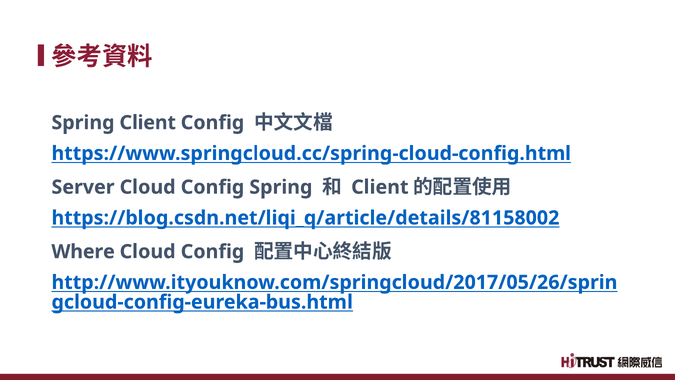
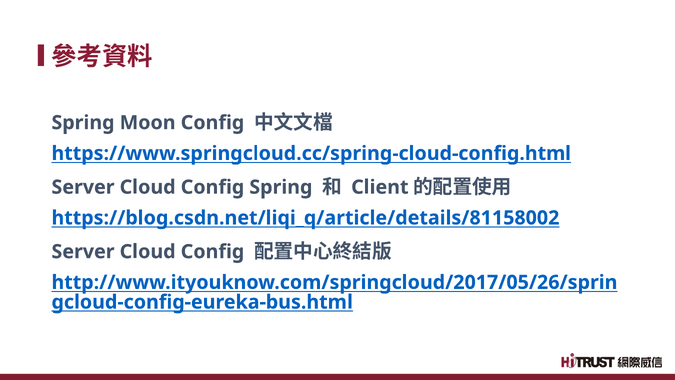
Spring Client: Client -> Moon (148, 123)
Where: Where -> Server (83, 252)
